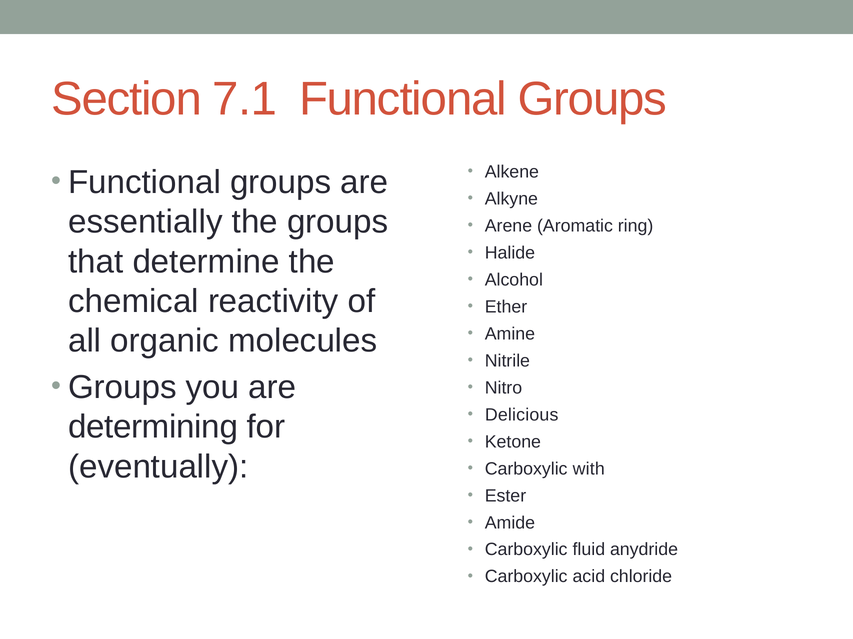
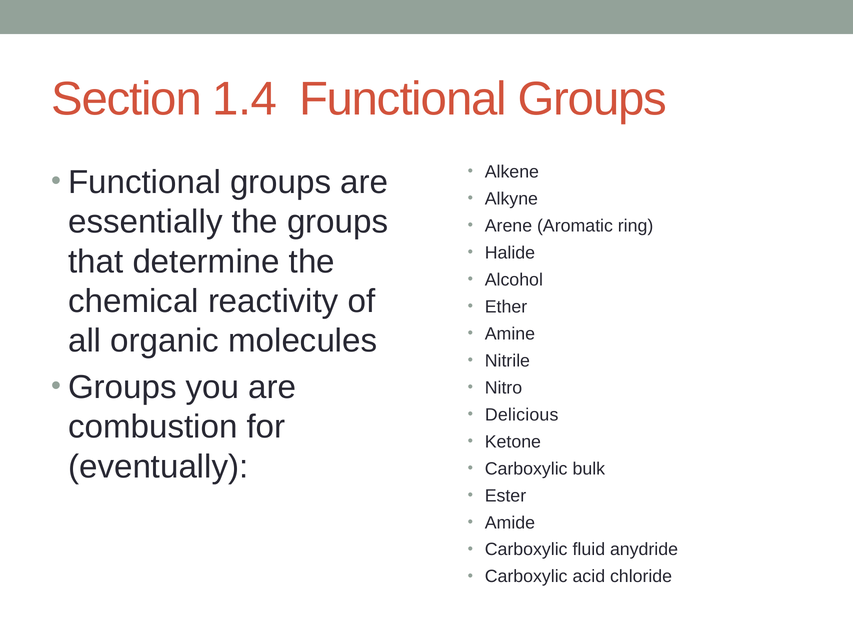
7.1: 7.1 -> 1.4 (245, 99)
determining: determining -> combustion (153, 428)
with: with -> bulk (589, 469)
